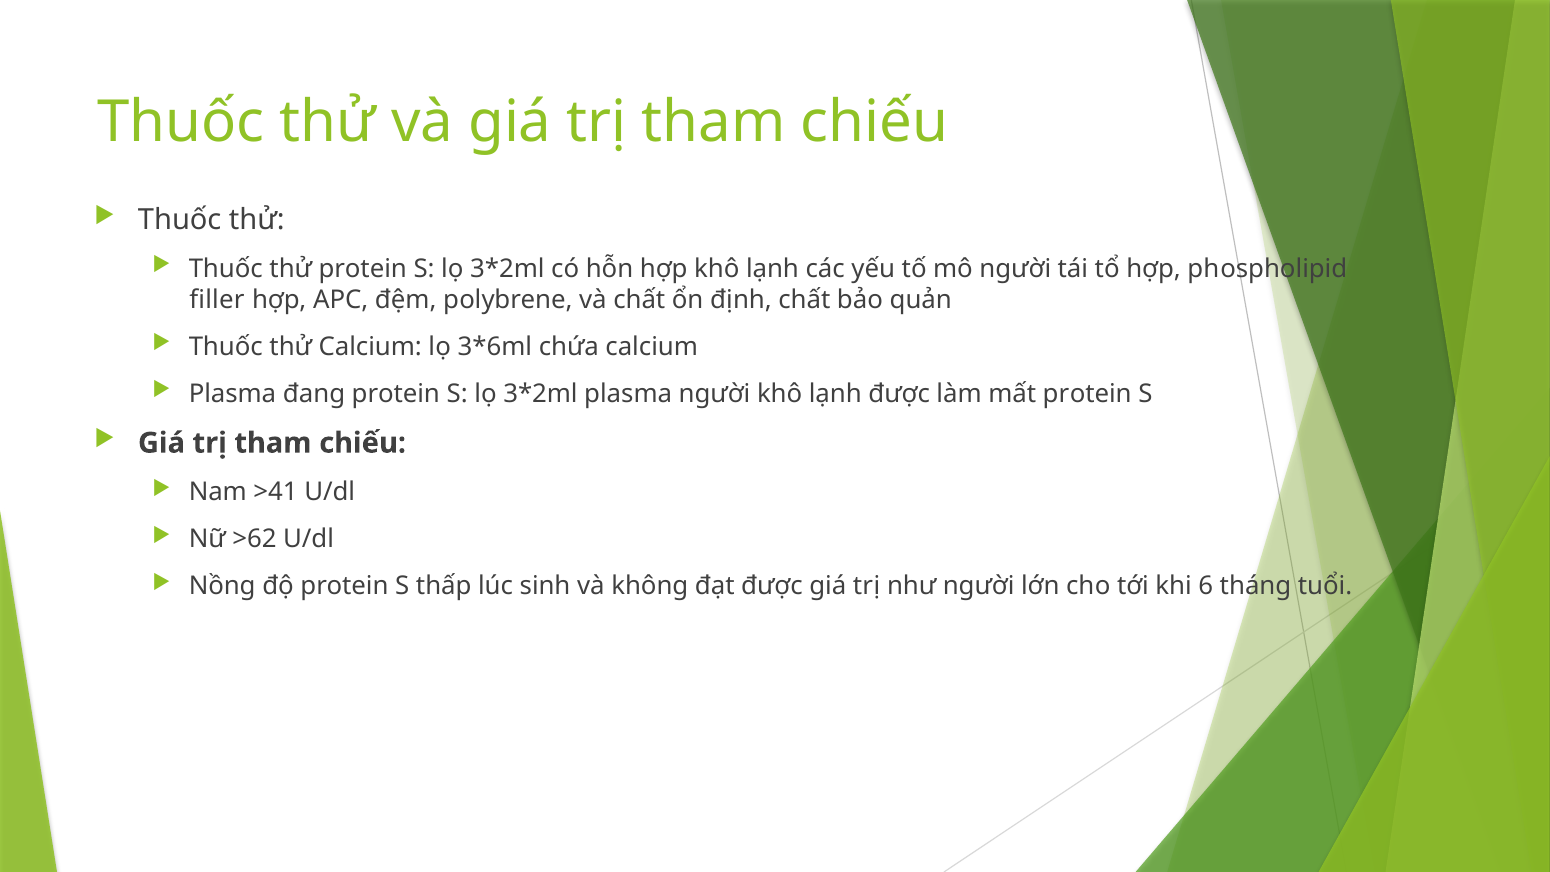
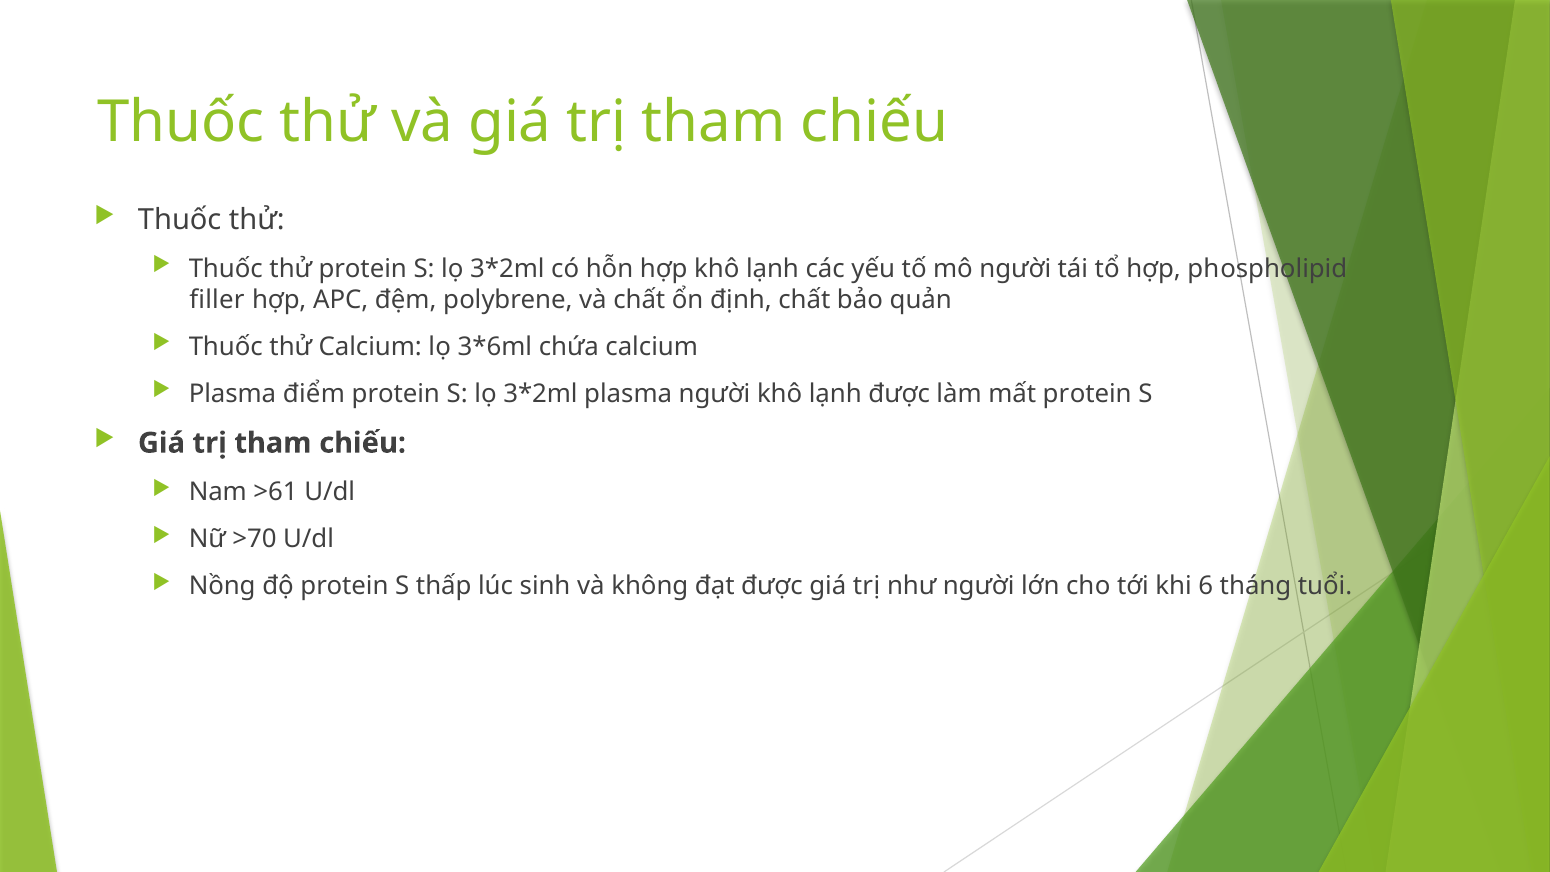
đang: đang -> điểm (314, 394)
>41: >41 -> >61 (276, 492)
>62: >62 -> >70 (254, 539)
